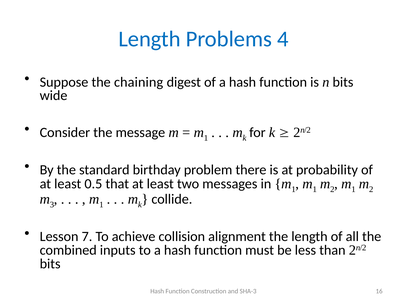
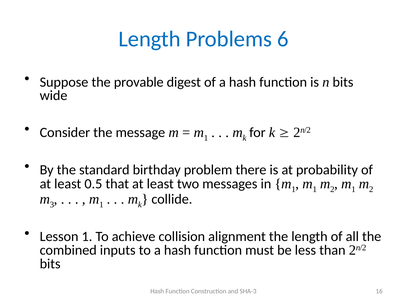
4: 4 -> 6 (283, 39)
chaining: chaining -> provable (139, 82)
Lesson 7: 7 -> 1 (87, 237)
